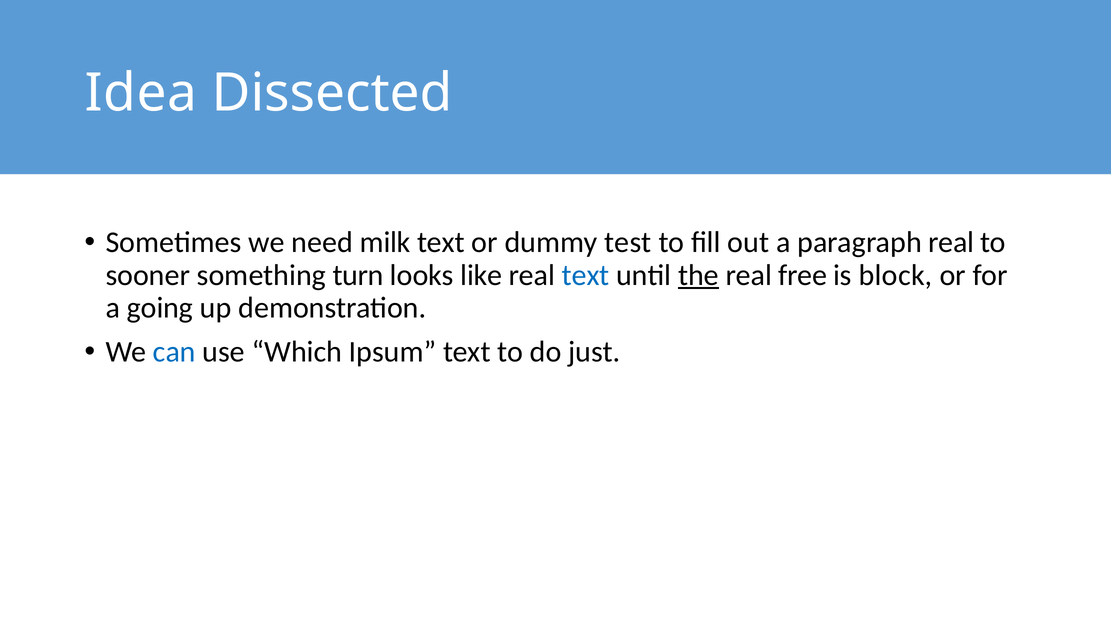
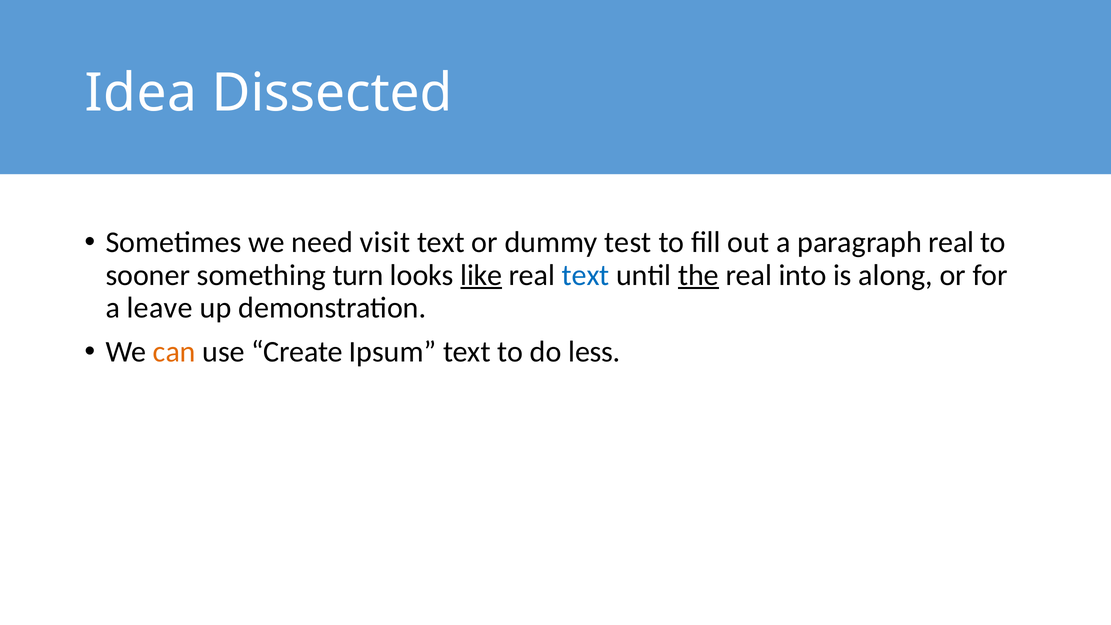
milk: milk -> visit (385, 242)
like underline: none -> present (481, 275)
free: free -> into (803, 275)
block: block -> along (896, 275)
going: going -> leave (160, 308)
can colour: blue -> orange (174, 352)
Which: Which -> Create (297, 352)
just: just -> less (594, 352)
